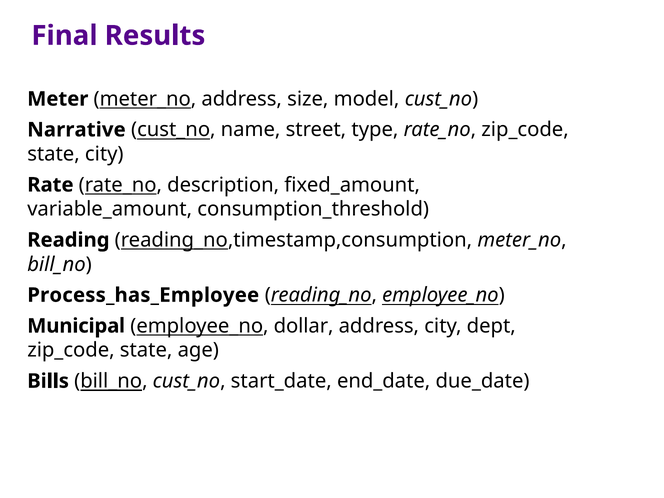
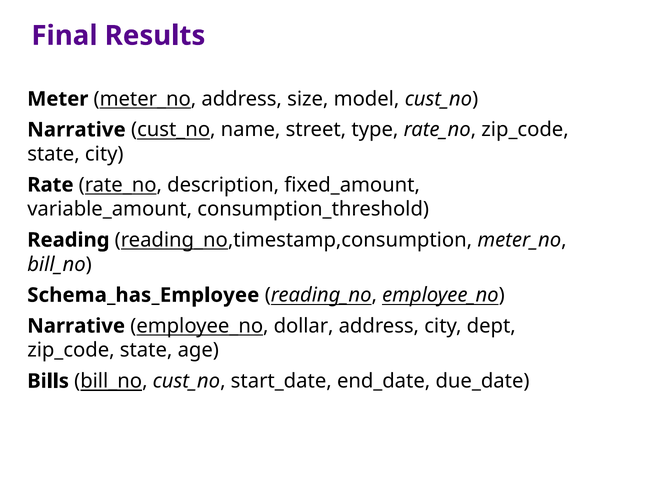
Process_has_Employee: Process_has_Employee -> Schema_has_Employee (143, 295)
Municipal: Municipal -> Narrative (76, 326)
